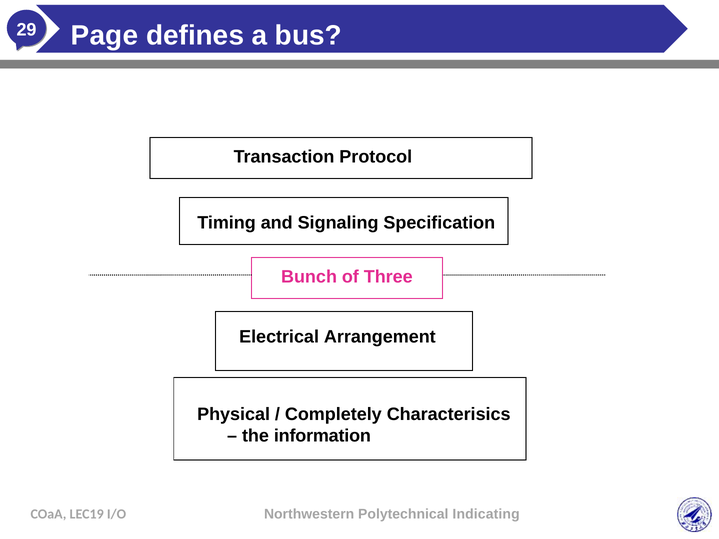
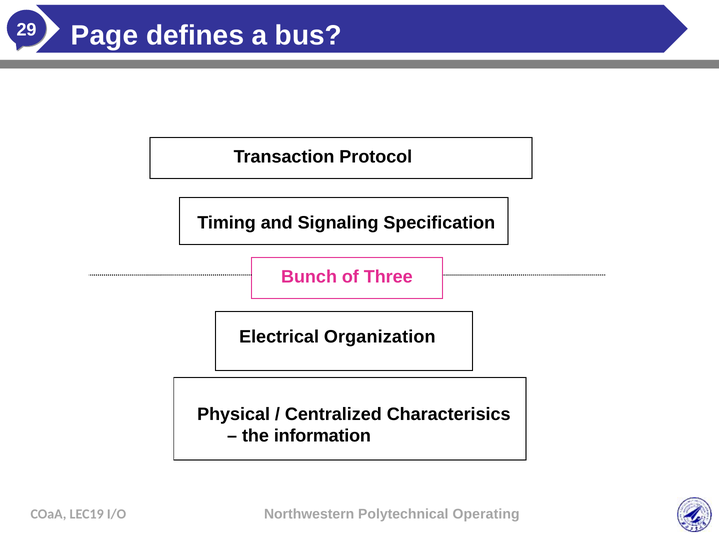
Arrangement: Arrangement -> Organization (380, 337)
Completely: Completely -> Centralized (333, 415)
Indicating: Indicating -> Operating (486, 515)
